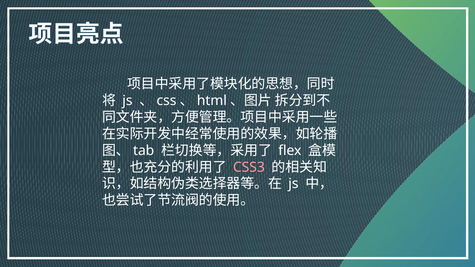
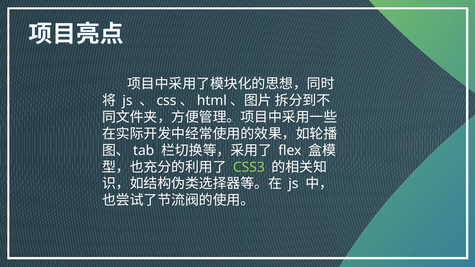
CSS3 colour: pink -> light green (249, 167)
